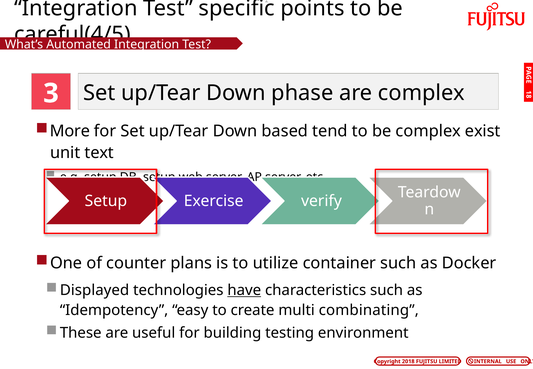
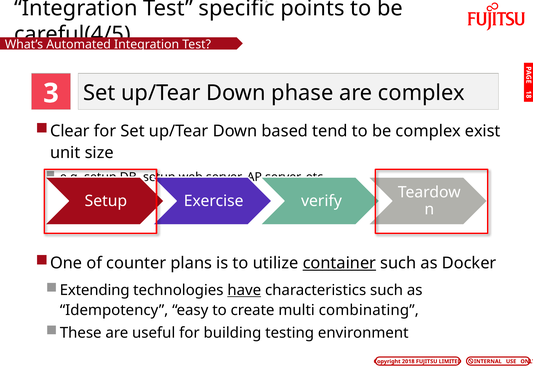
More: More -> Clear (70, 131)
text: text -> size (99, 153)
container underline: none -> present (339, 263)
Displayed: Displayed -> Extending (95, 290)
